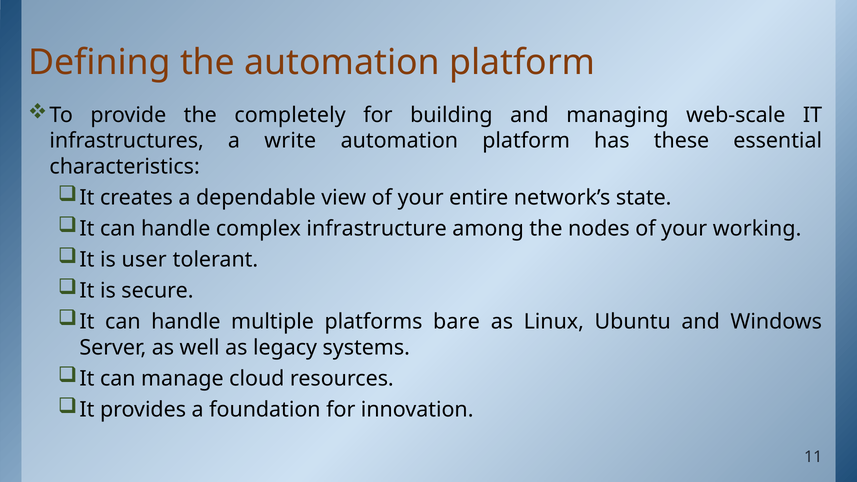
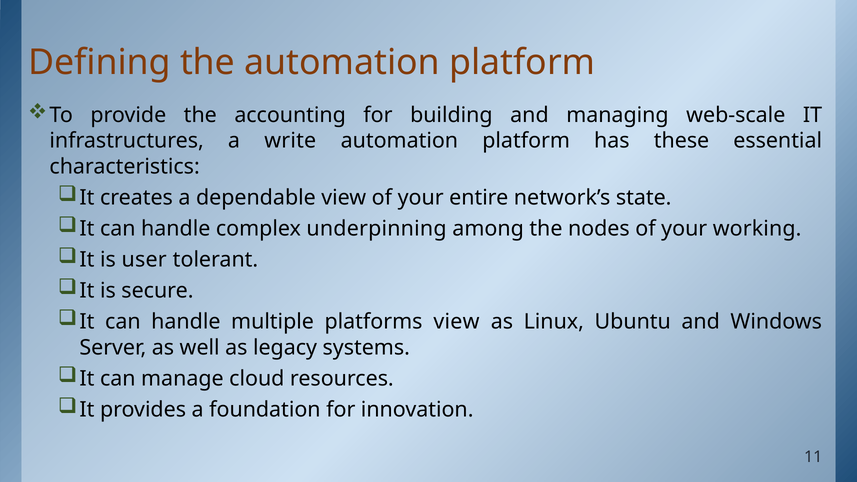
completely: completely -> accounting (290, 115)
infrastructure: infrastructure -> underpinning (377, 229)
platforms bare: bare -> view (456, 322)
